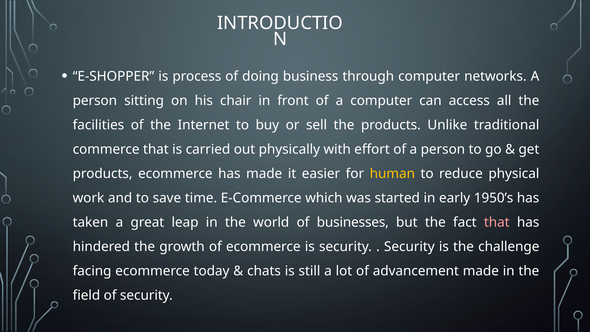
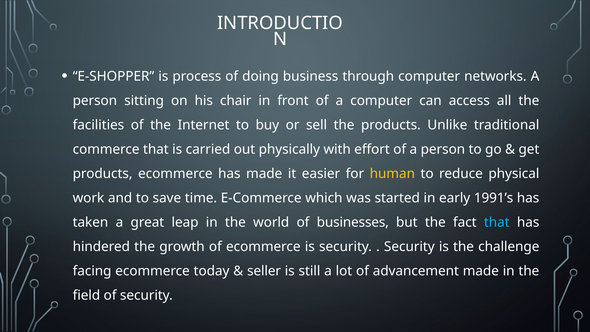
1950’s: 1950’s -> 1991’s (494, 198)
that colour: pink -> light blue (497, 222)
chats: chats -> seller (264, 271)
